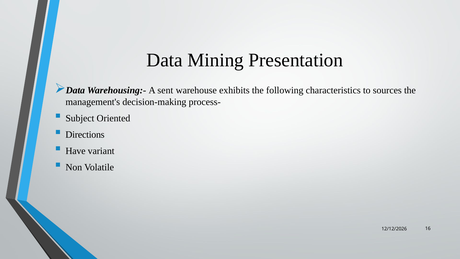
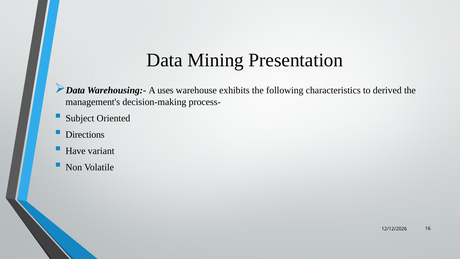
sent: sent -> uses (165, 90)
sources: sources -> derived (387, 90)
